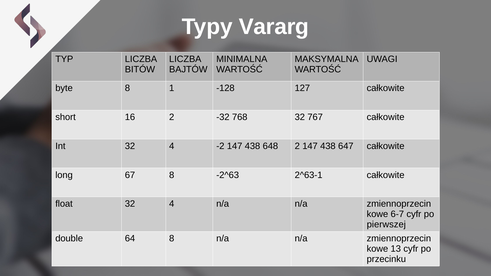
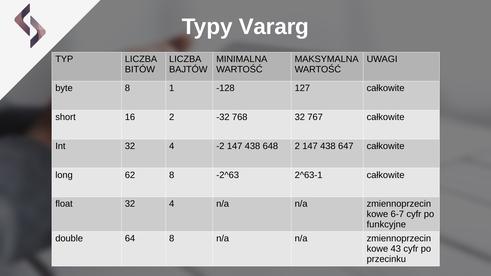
67: 67 -> 62 (130, 175)
pierwszej: pierwszej -> funkcyjne (386, 225)
13: 13 -> 43 (396, 249)
